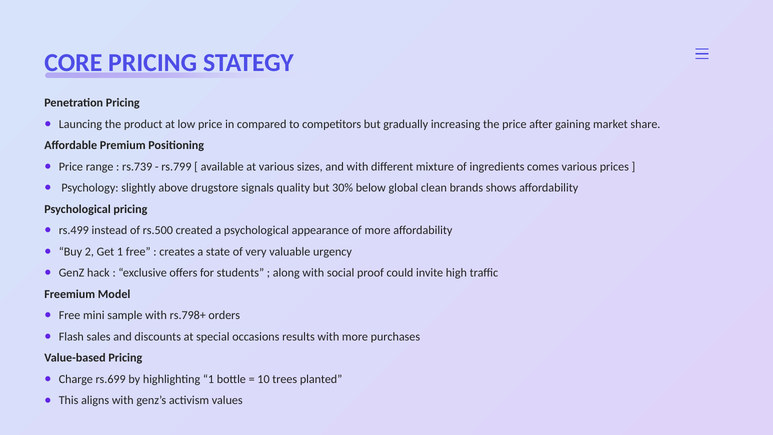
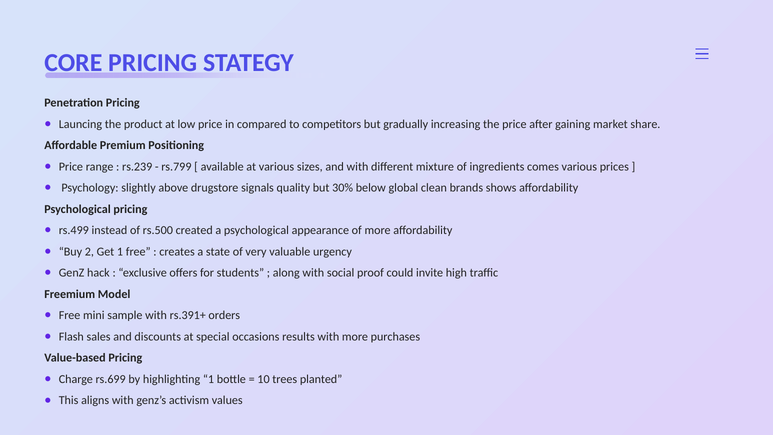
rs.739: rs.739 -> rs.239 (137, 166)
rs.798+: rs.798+ -> rs.391+ (188, 315)
